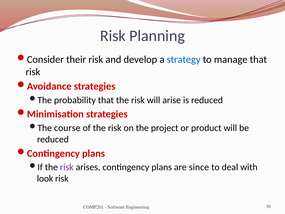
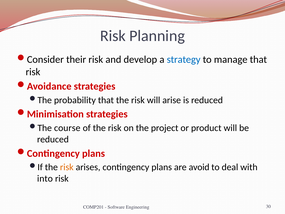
risk colour: purple -> orange (67, 167)
since: since -> avoid (199, 167)
look: look -> into (45, 179)
